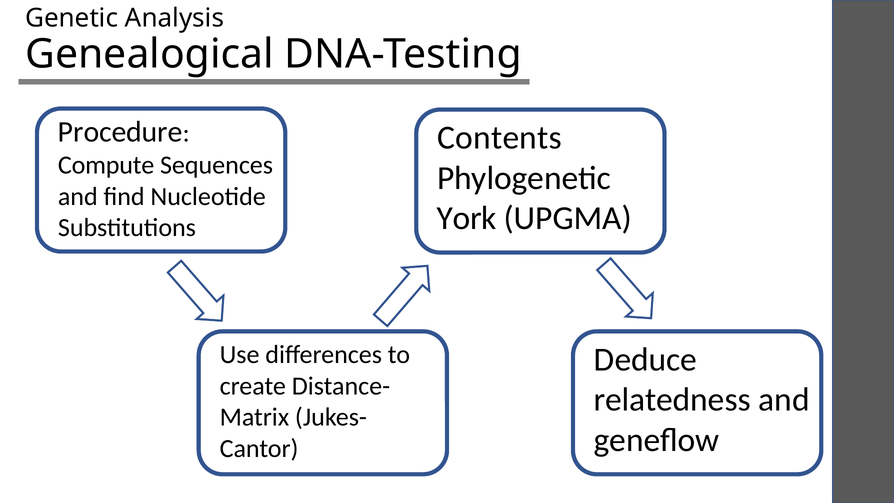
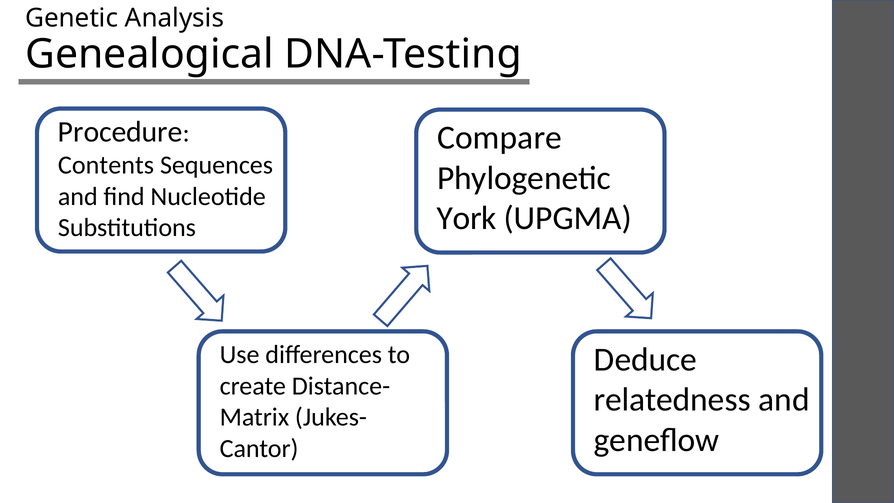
Contents: Contents -> Compare (500, 138)
Compute: Compute -> Contents (106, 165)
